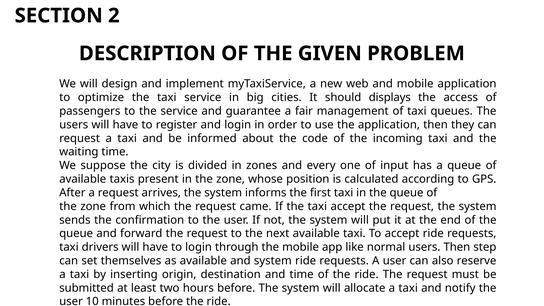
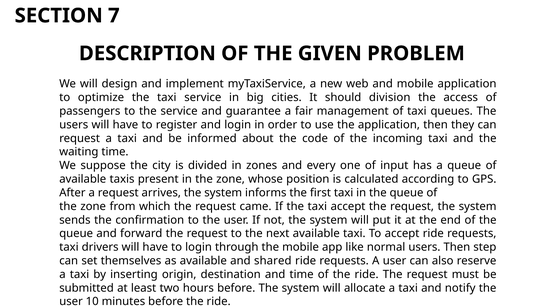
2: 2 -> 7 (114, 16)
displays: displays -> division (390, 97)
and system: system -> shared (273, 261)
